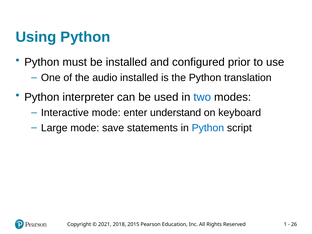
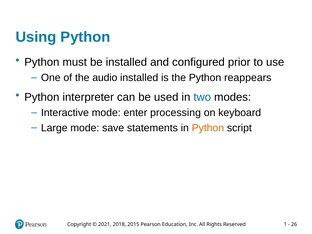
translation: translation -> reappears (248, 78)
understand: understand -> processing (176, 113)
Python colour: blue -> orange (208, 128)
